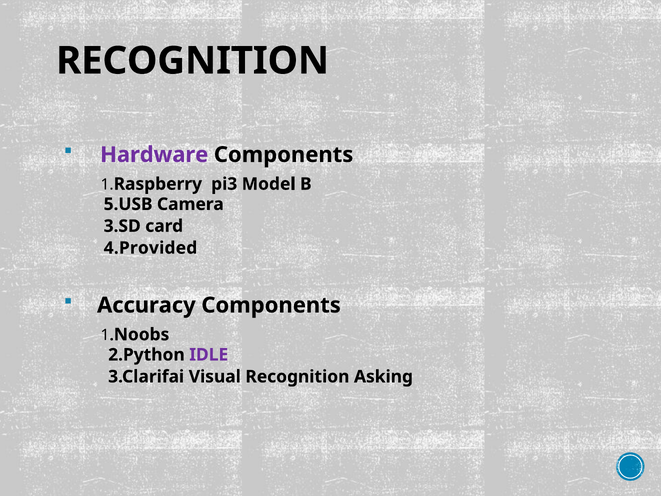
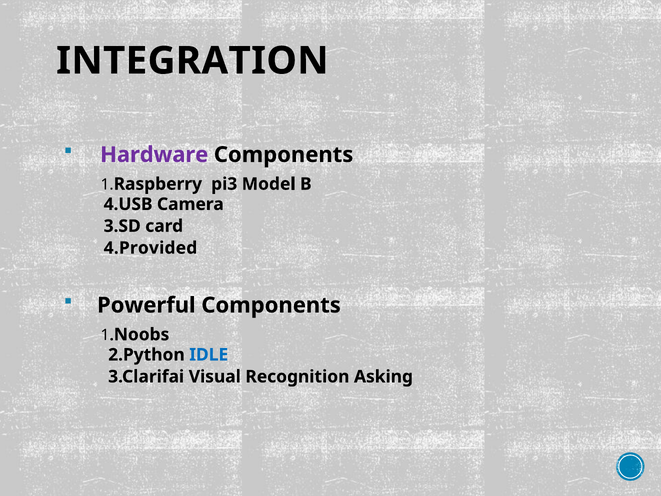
RECOGNITION: RECOGNITION -> INTEGRATION (192, 61)
5.USB: 5.USB -> 4.USB (128, 204)
Accuracy: Accuracy -> Powerful (146, 305)
IDLE colour: purple -> blue (209, 355)
